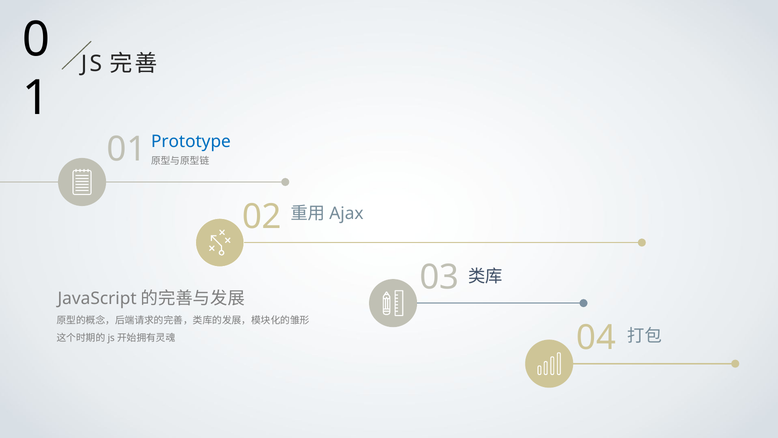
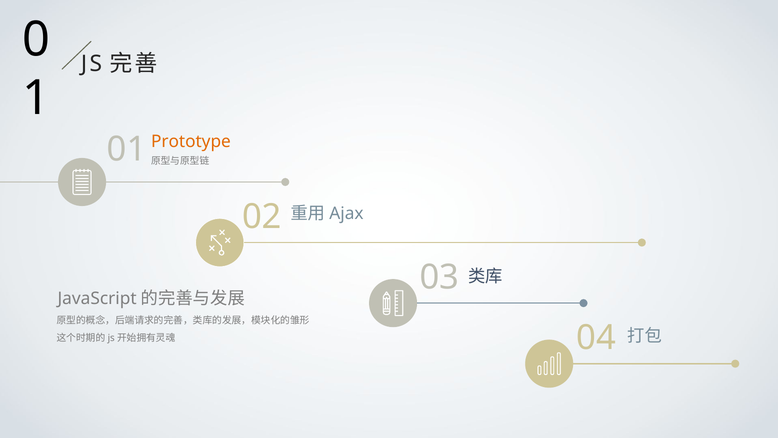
Prototype colour: blue -> orange (191, 142)
